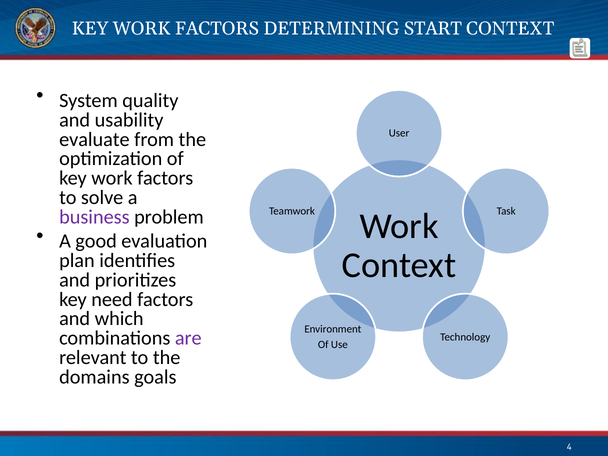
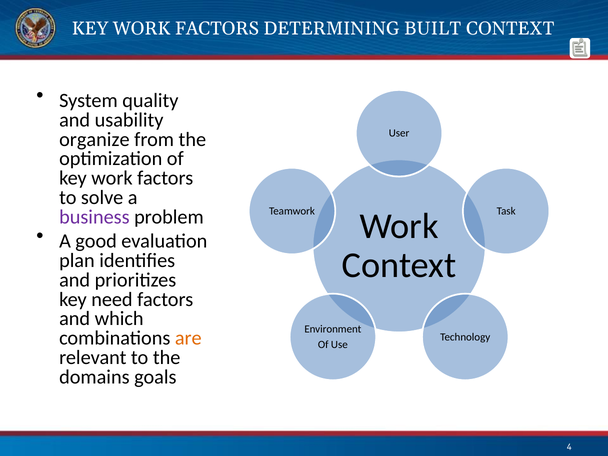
START: START -> BUILT (433, 29)
evaluate: evaluate -> organize (94, 139)
are colour: purple -> orange (188, 338)
